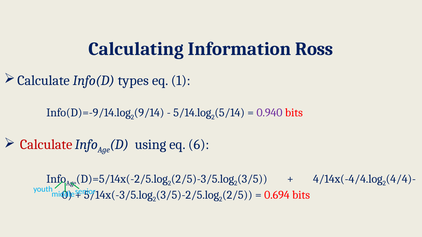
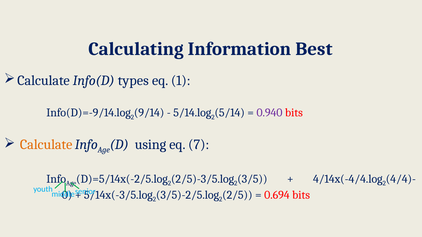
Ross: Ross -> Best (314, 49)
Calculate colour: red -> orange (46, 145)
6: 6 -> 7 (199, 145)
